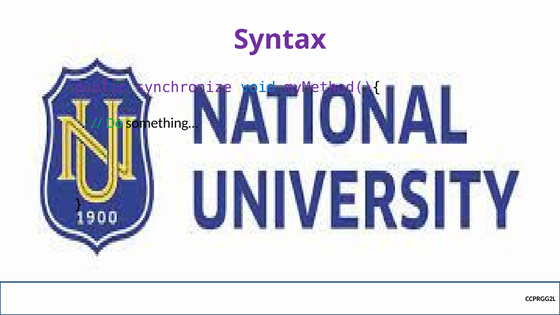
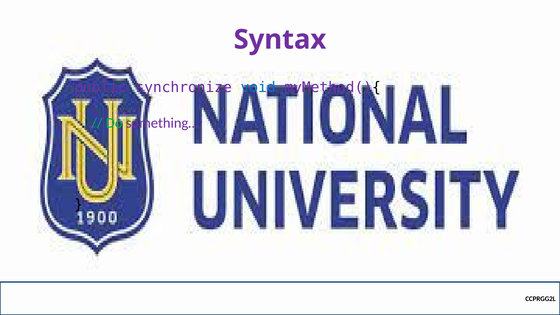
something… colour: black -> purple (162, 123)
